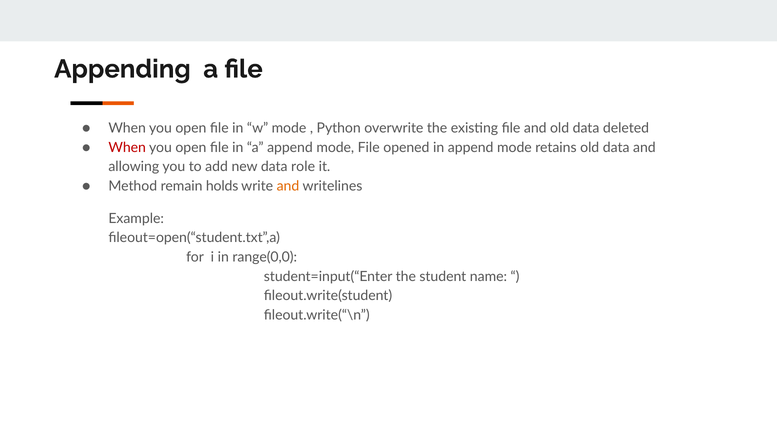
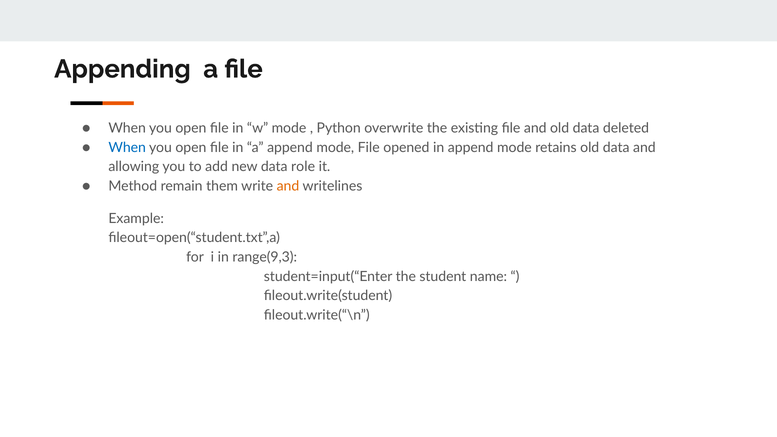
When colour: red -> blue (127, 148)
holds: holds -> them (222, 186)
range(0,0: range(0,0 -> range(9,3 (265, 257)
